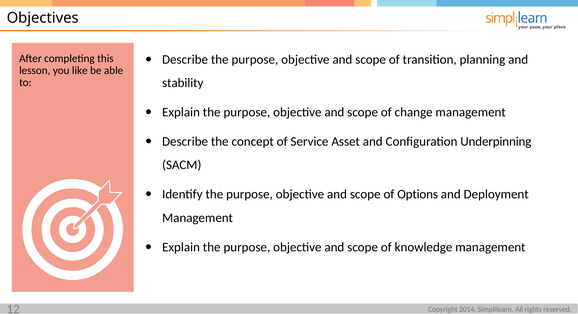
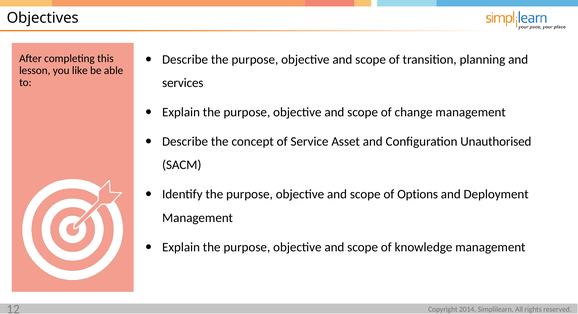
stability: stability -> services (183, 83)
Underpinning: Underpinning -> Unauthorised (496, 141)
